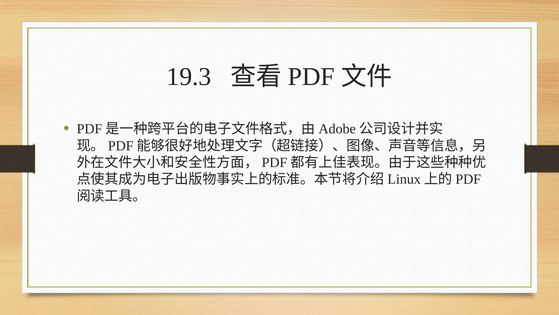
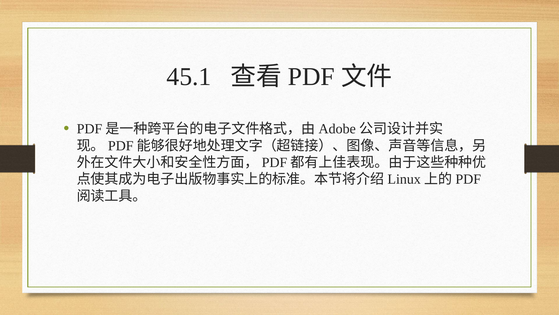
19.3: 19.3 -> 45.1 (189, 77)
